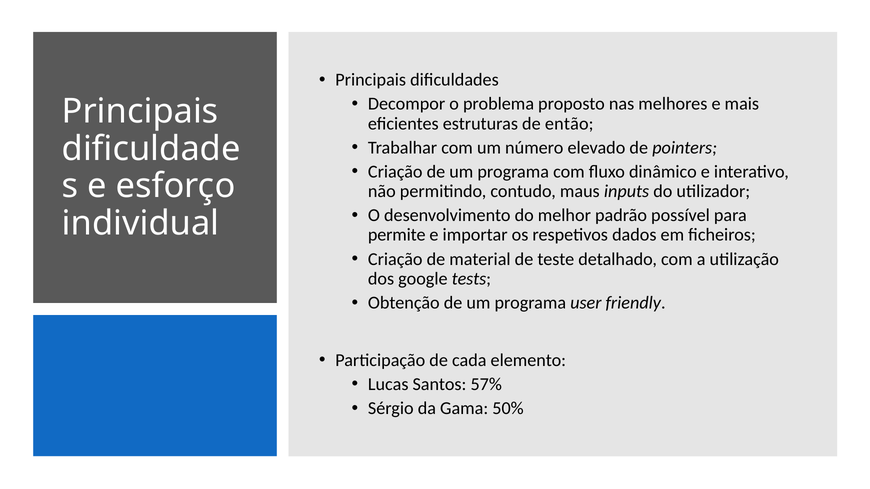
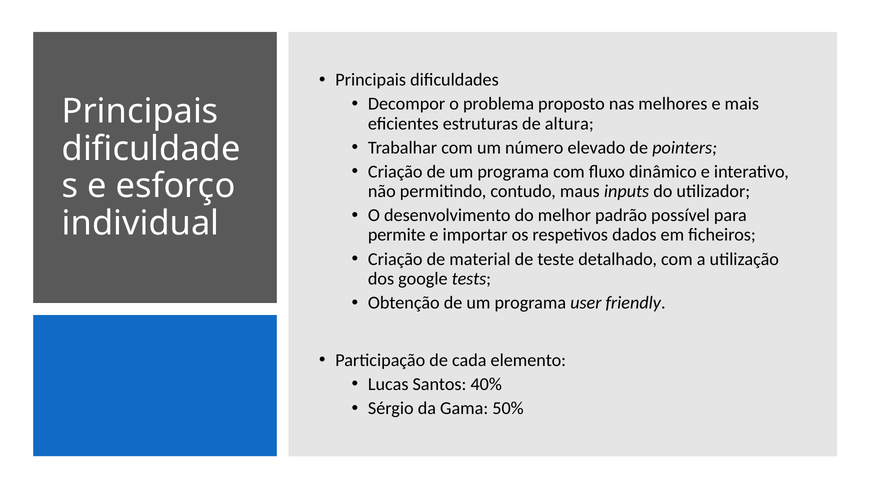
então: então -> altura (569, 124)
57%: 57% -> 40% (486, 384)
